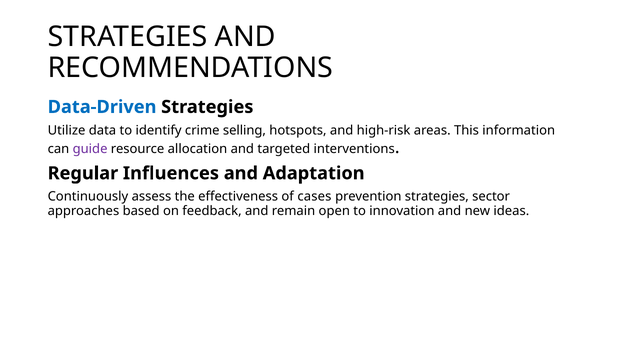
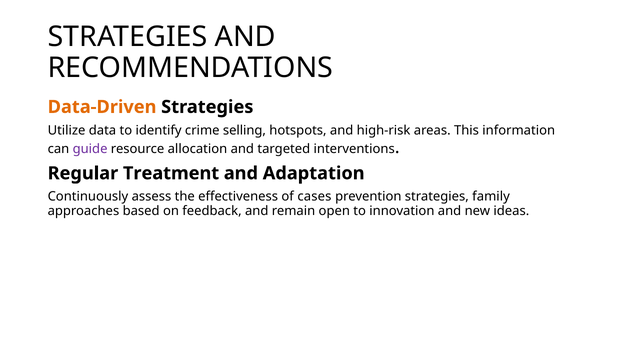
Data-Driven colour: blue -> orange (102, 107)
Influences: Influences -> Treatment (171, 174)
sector: sector -> family (491, 197)
